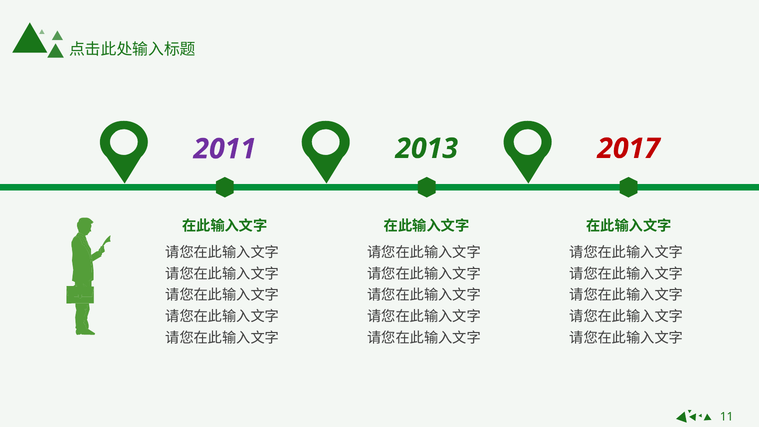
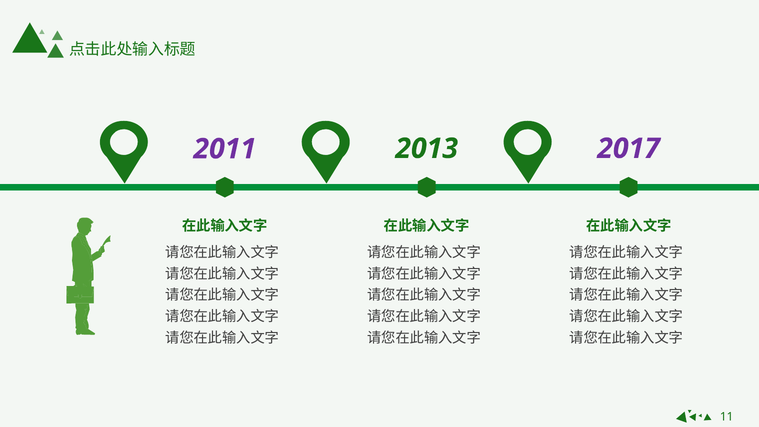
2017 colour: red -> purple (629, 149)
